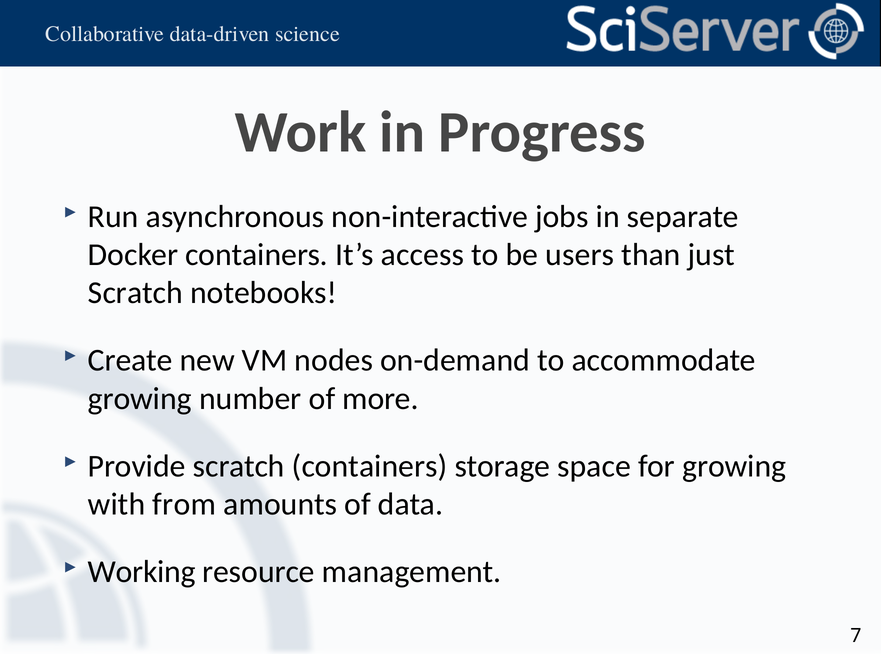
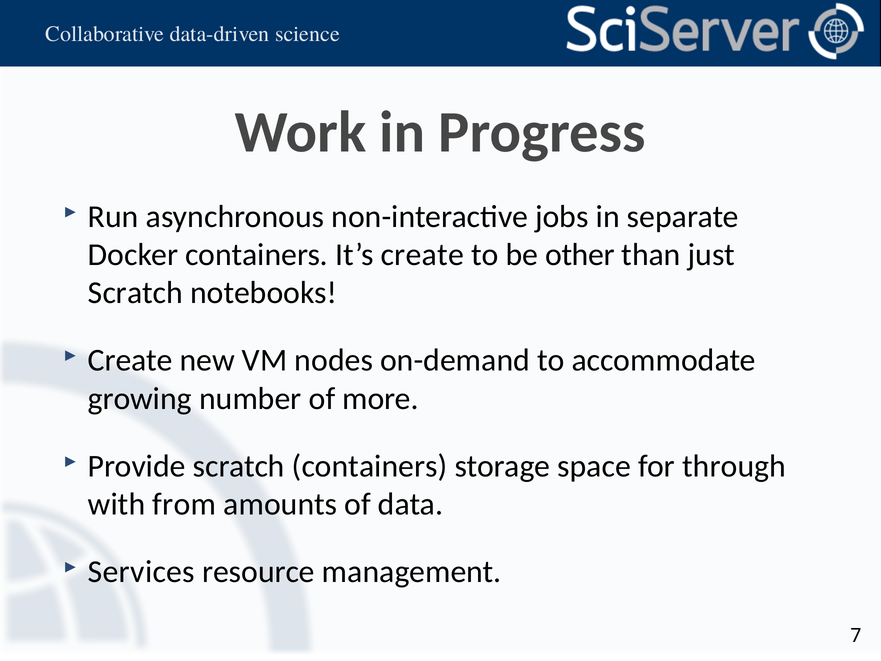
It’s access: access -> create (422, 255)
users: users -> other (580, 255)
for growing: growing -> through (734, 466)
Working: Working -> Services (141, 572)
